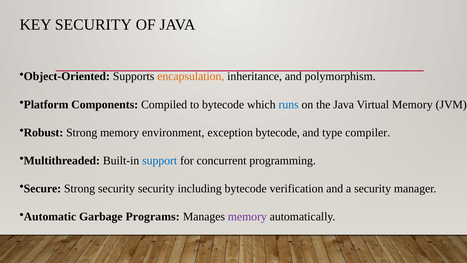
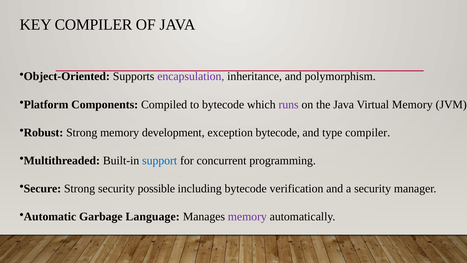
KEY SECURITY: SECURITY -> COMPILER (93, 25)
encapsulation colour: orange -> purple (191, 76)
runs colour: blue -> purple (289, 104)
environment: environment -> development (173, 132)
security security: security -> possible (156, 188)
Programs: Programs -> Language (153, 216)
